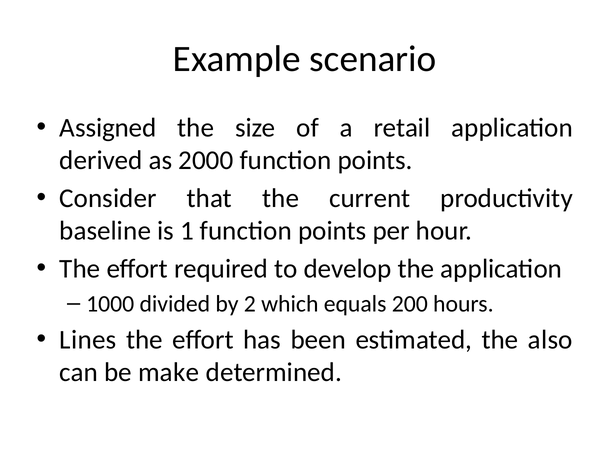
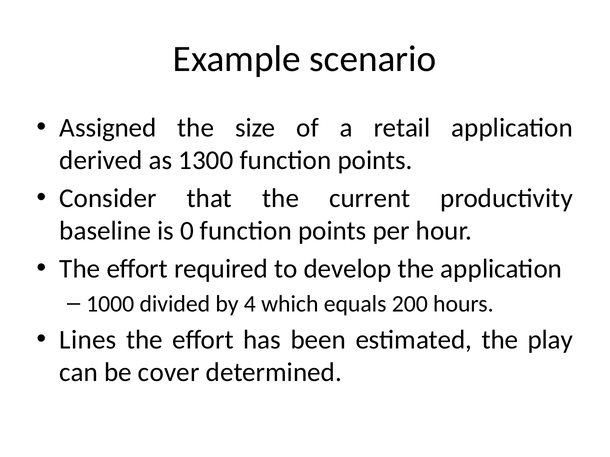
2000: 2000 -> 1300 (206, 161)
1: 1 -> 0 (187, 231)
2: 2 -> 4 (250, 304)
also: also -> play (550, 340)
make: make -> cover (169, 373)
